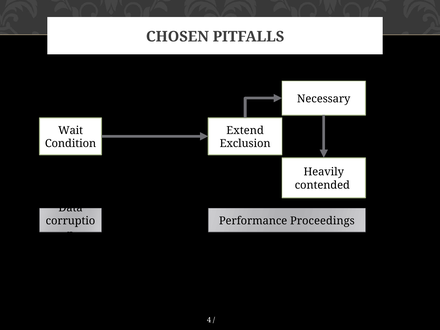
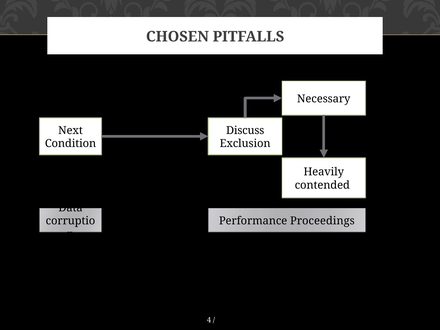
Wait: Wait -> Next (71, 130)
Extend: Extend -> Discuss (245, 130)
